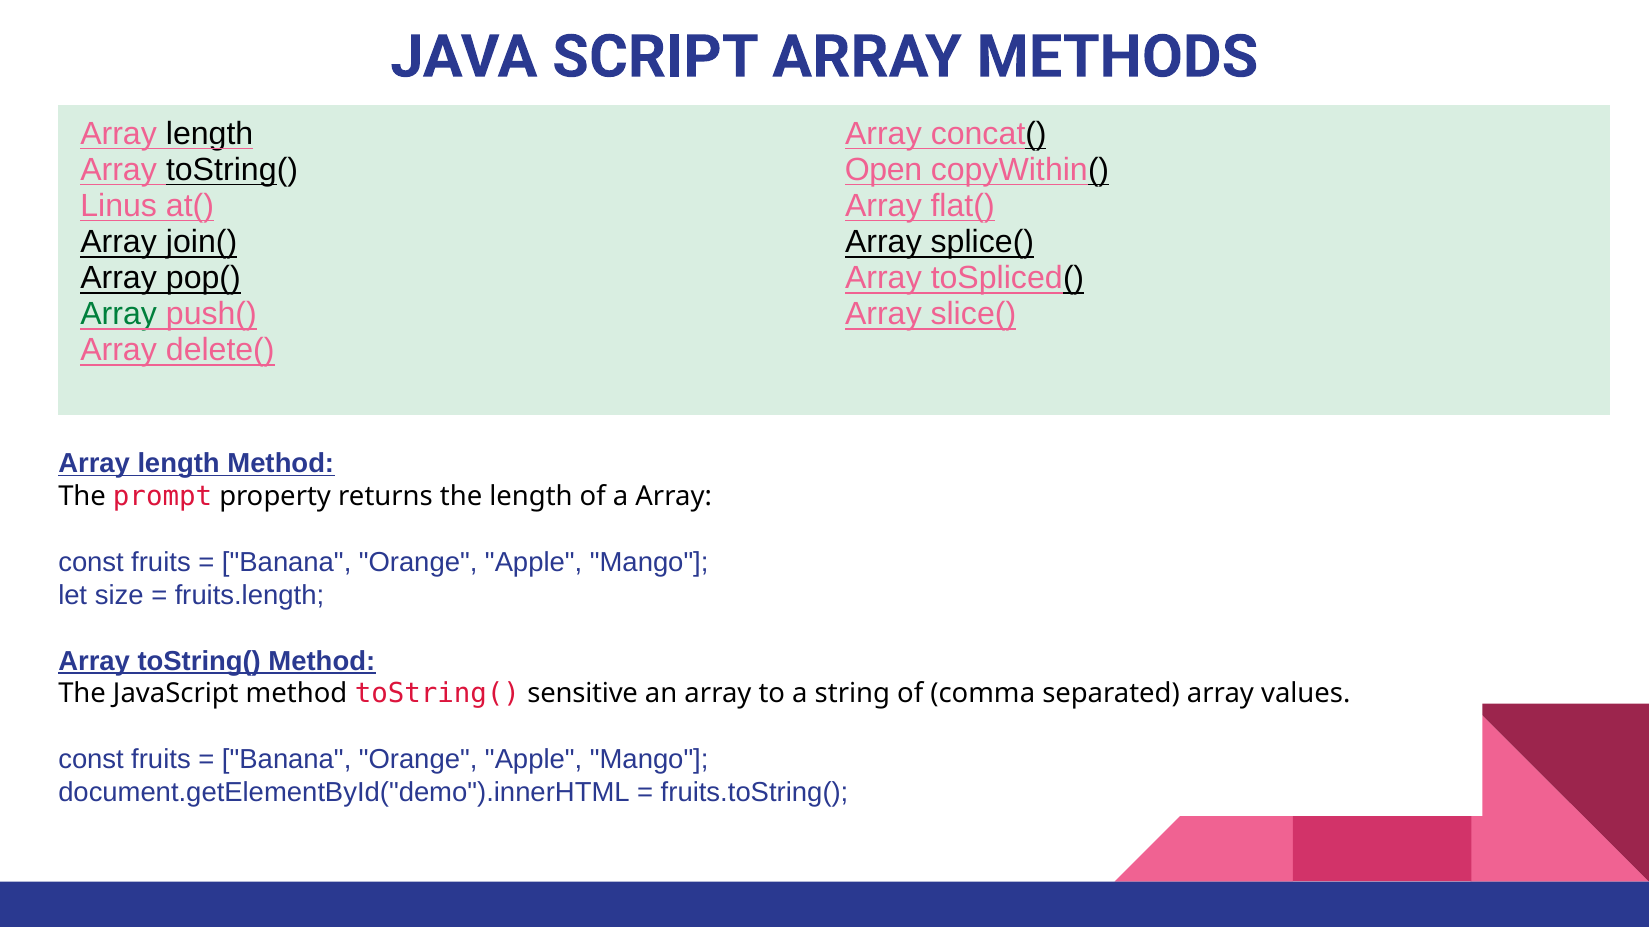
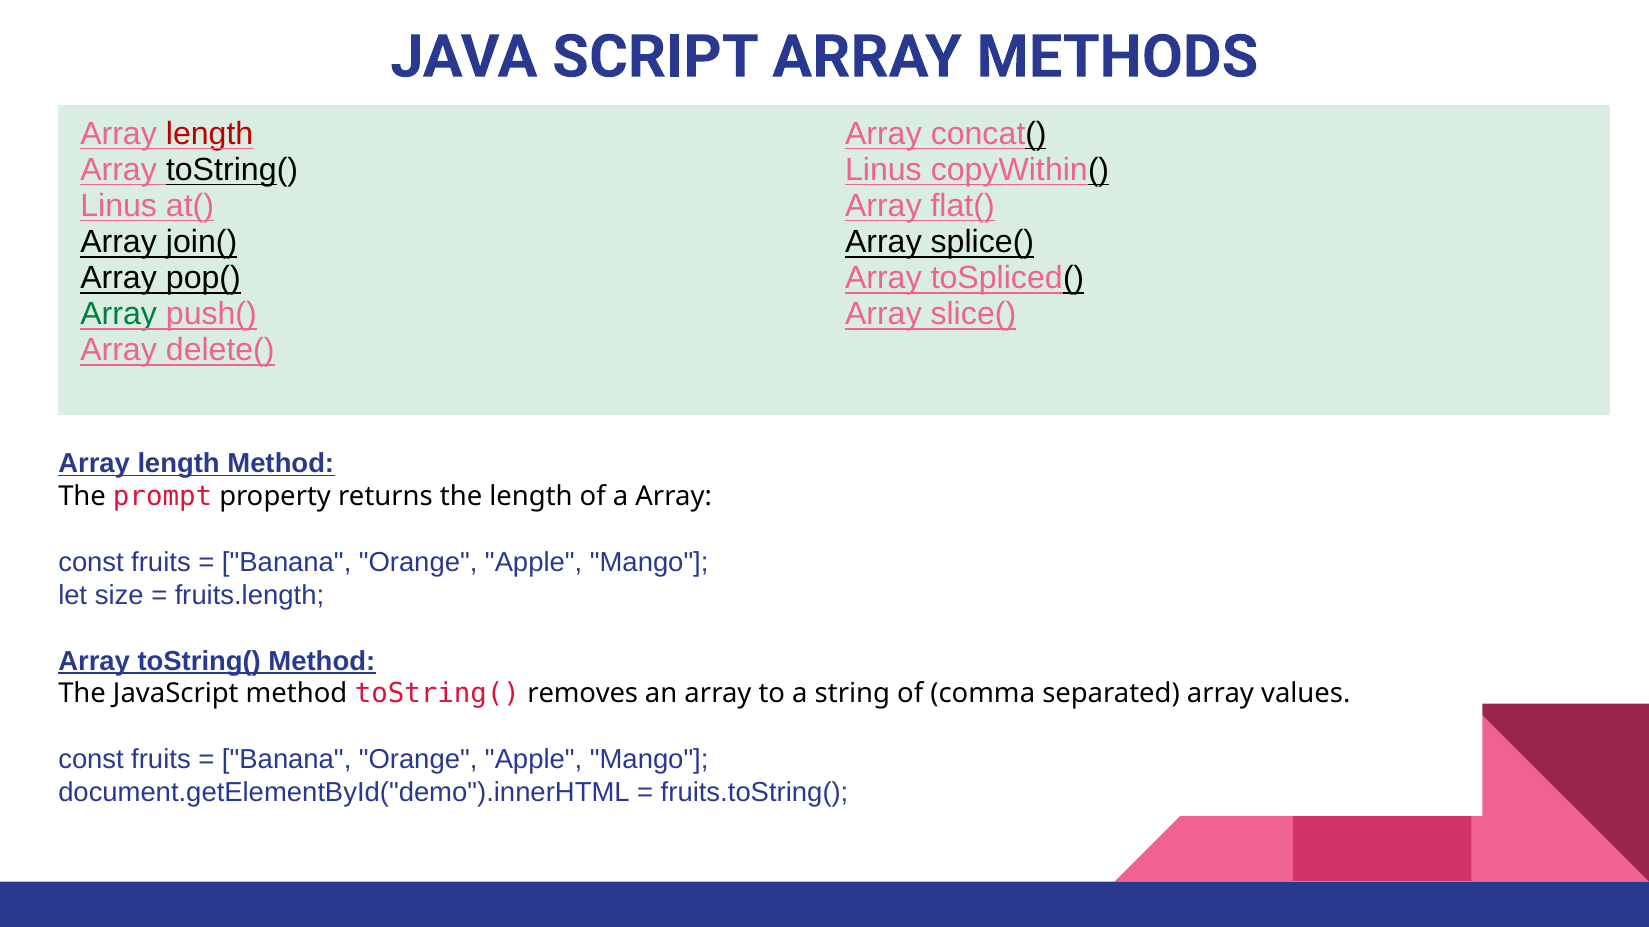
length colour: black -> red (210, 134)
Open: Open -> Linus (883, 170)
sensitive: sensitive -> removes (583, 694)
